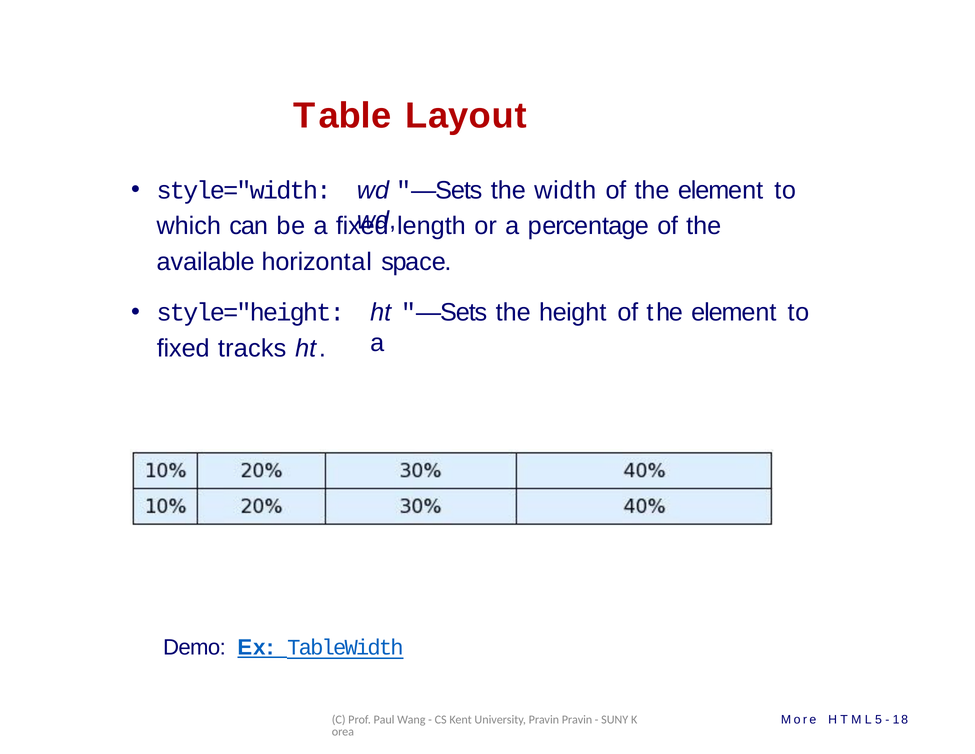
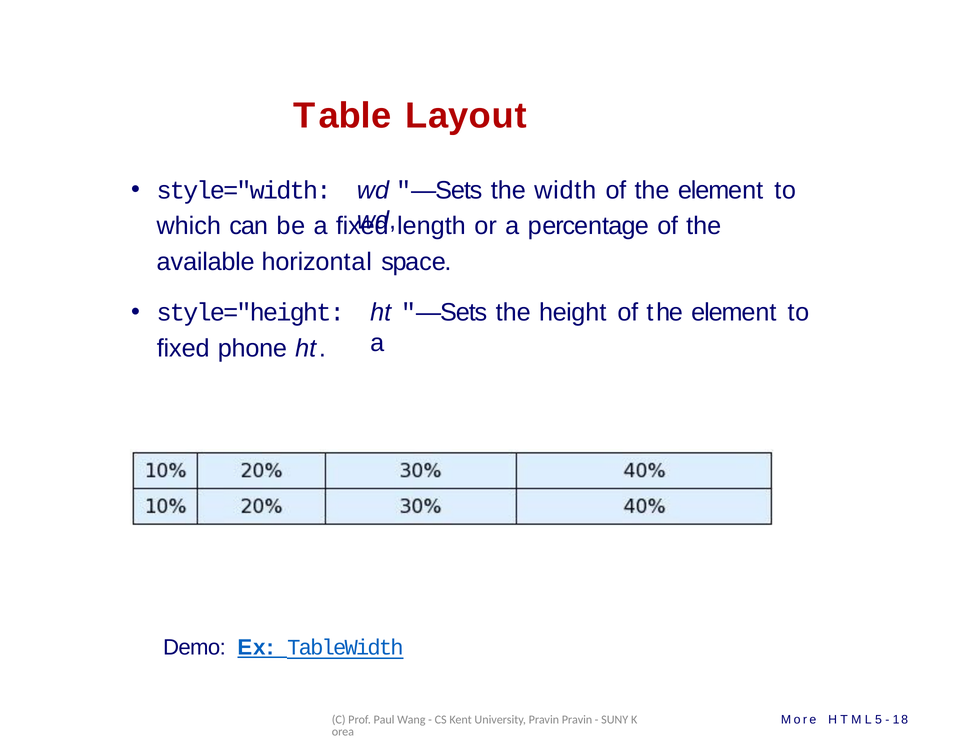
tracks: tracks -> phone (252, 348)
